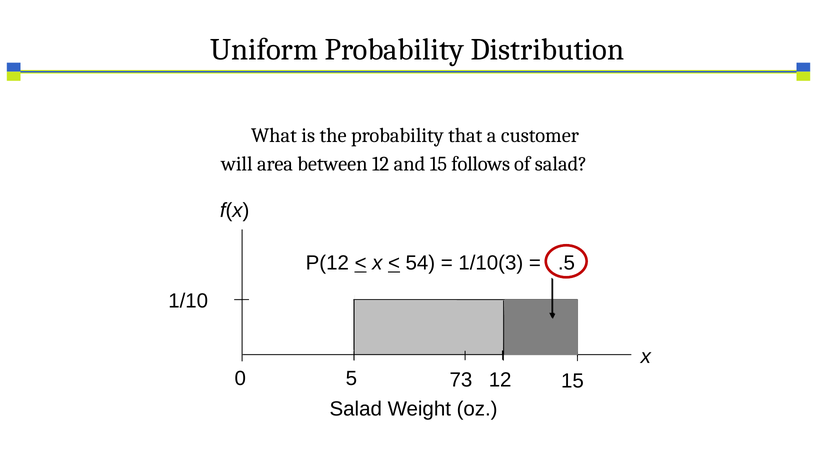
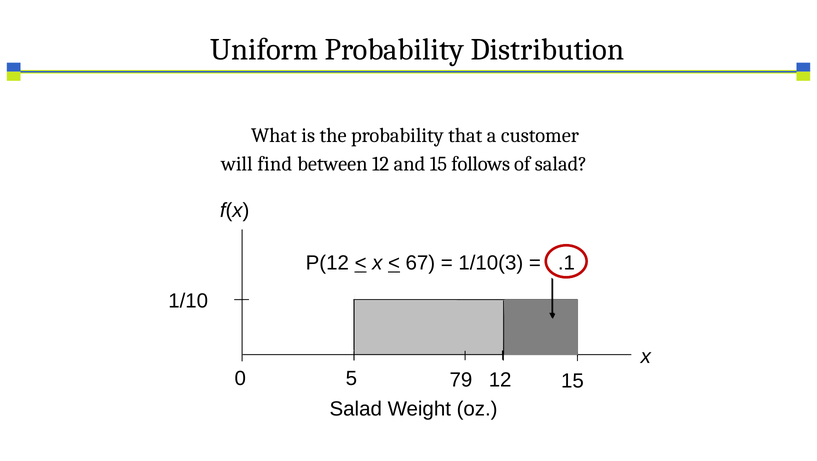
area: area -> find (275, 164)
54: 54 -> 67 (420, 263)
.5: .5 -> .1 (566, 263)
73: 73 -> 79 (461, 380)
